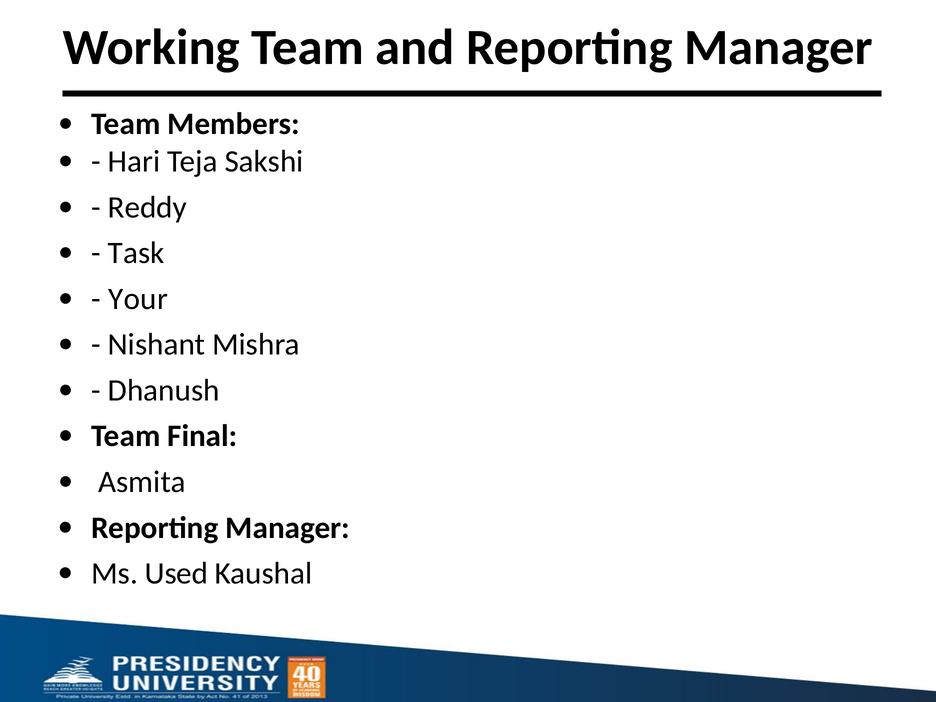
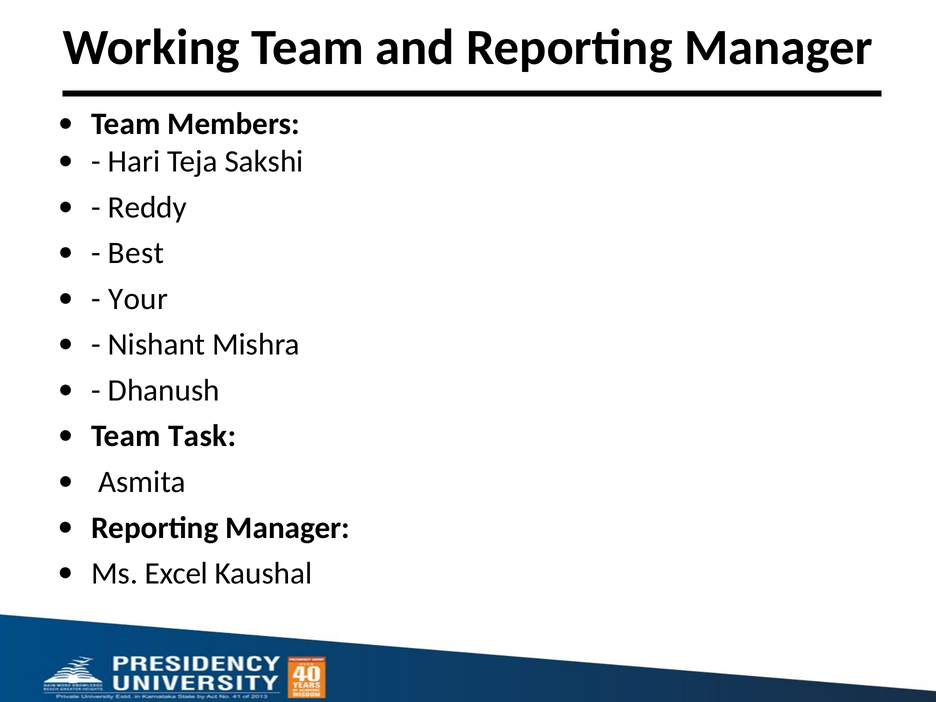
Task: Task -> Best (136, 253)
Final: Final -> Task (202, 436)
Used: Used -> Excel (176, 573)
